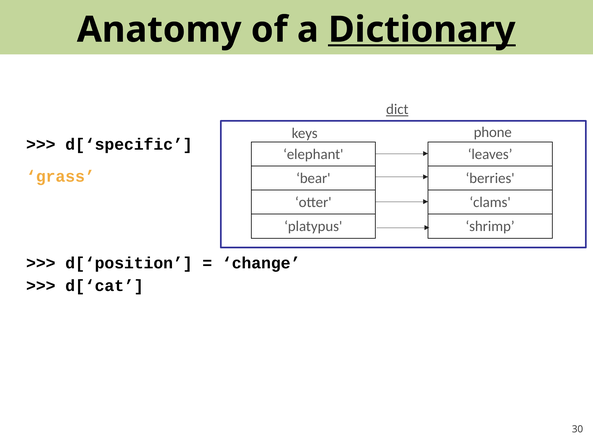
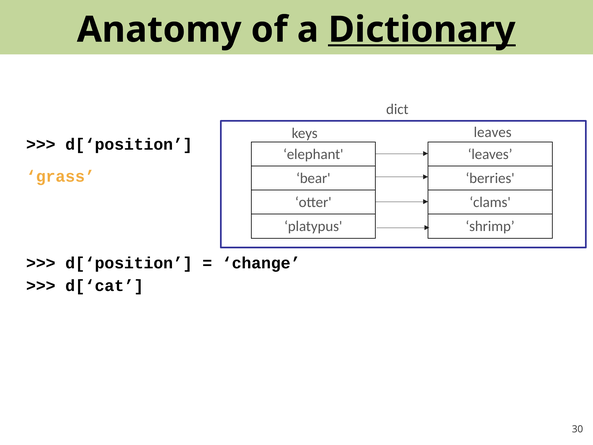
dict underline: present -> none (397, 109)
keys phone: phone -> leaves (493, 132)
d[‘specific: d[‘specific -> d[‘position (129, 144)
